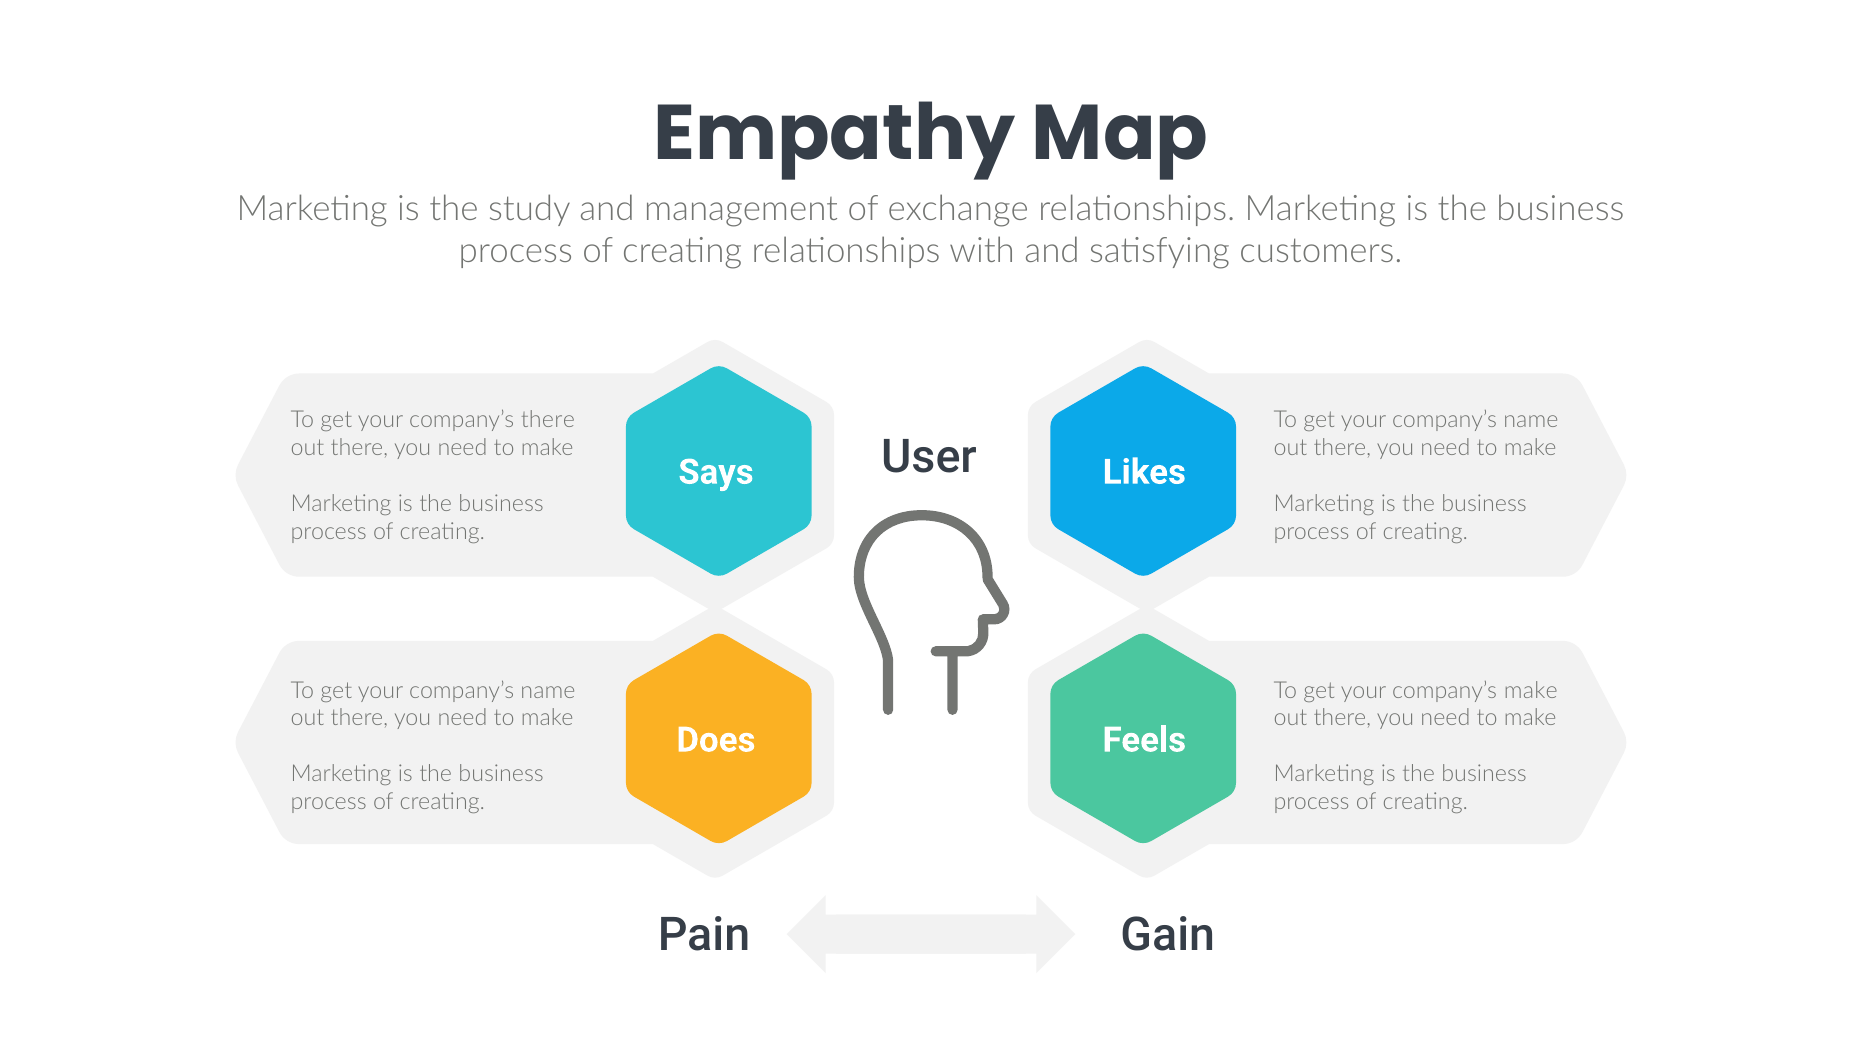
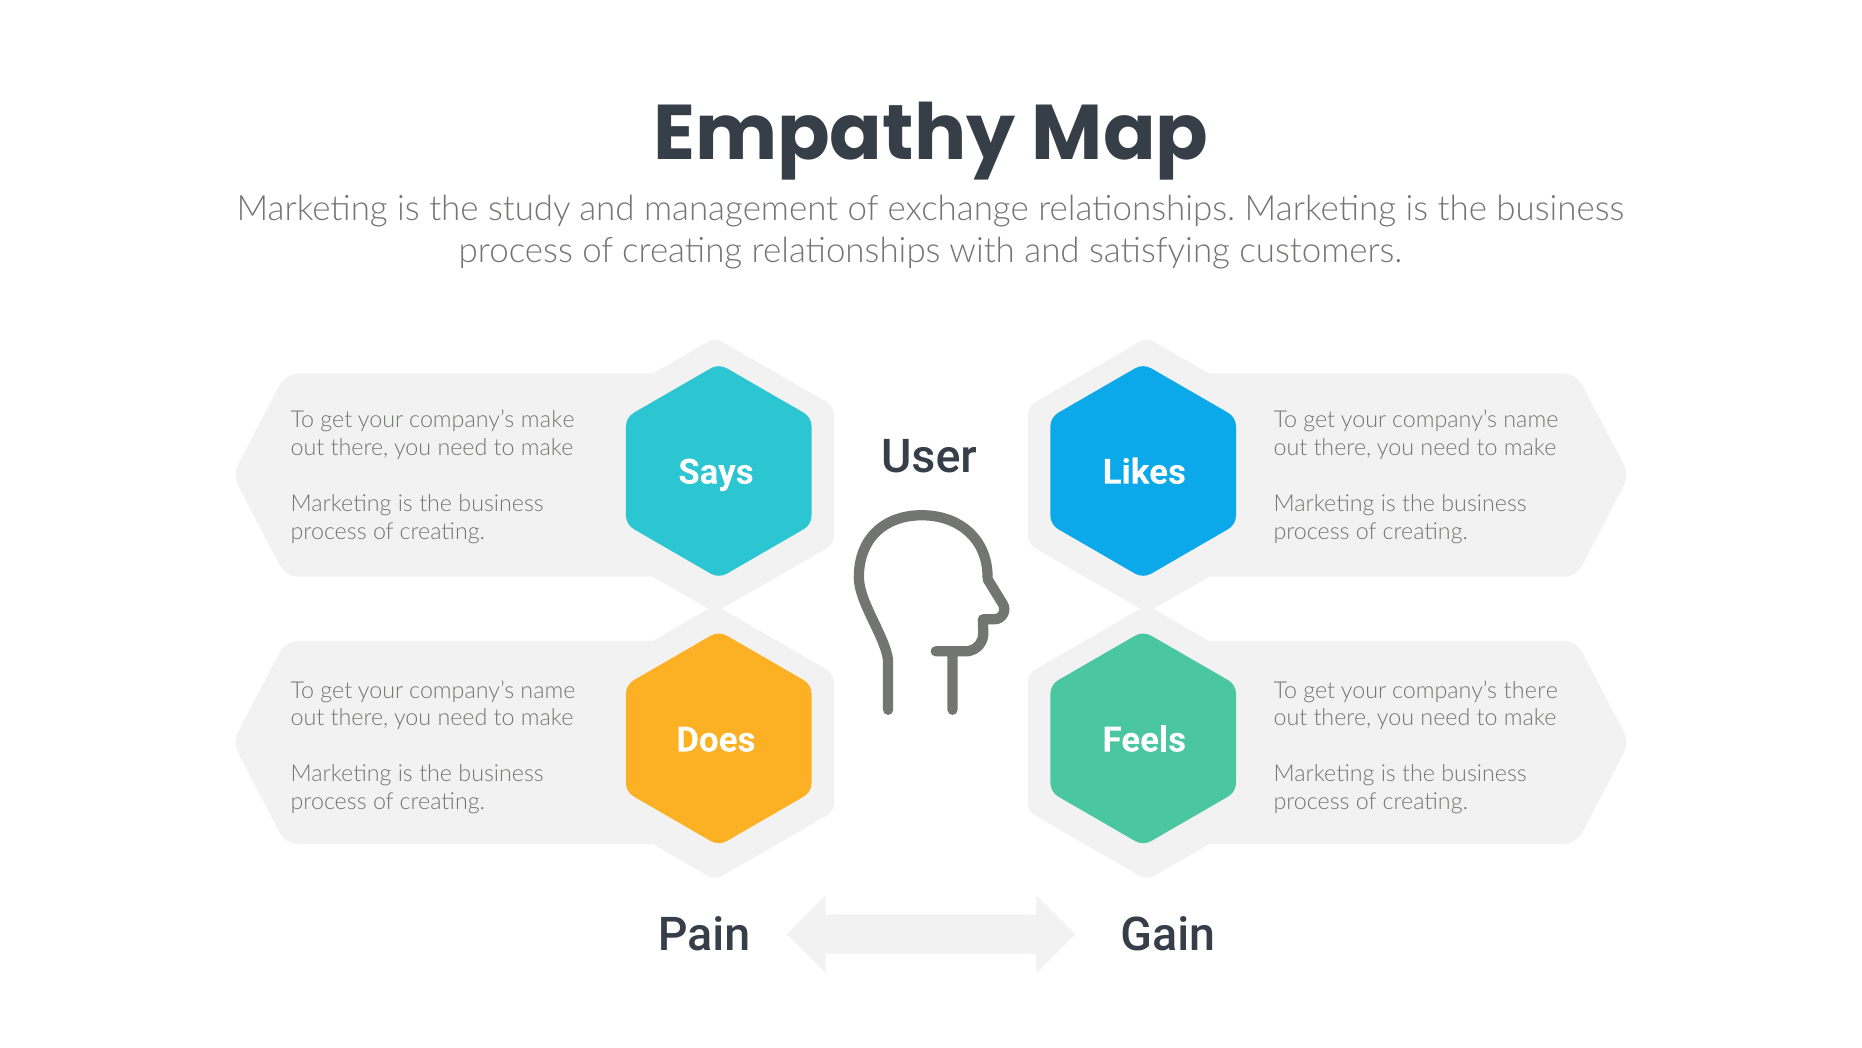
company’s there: there -> make (548, 420)
company’s make: make -> there (1531, 690)
